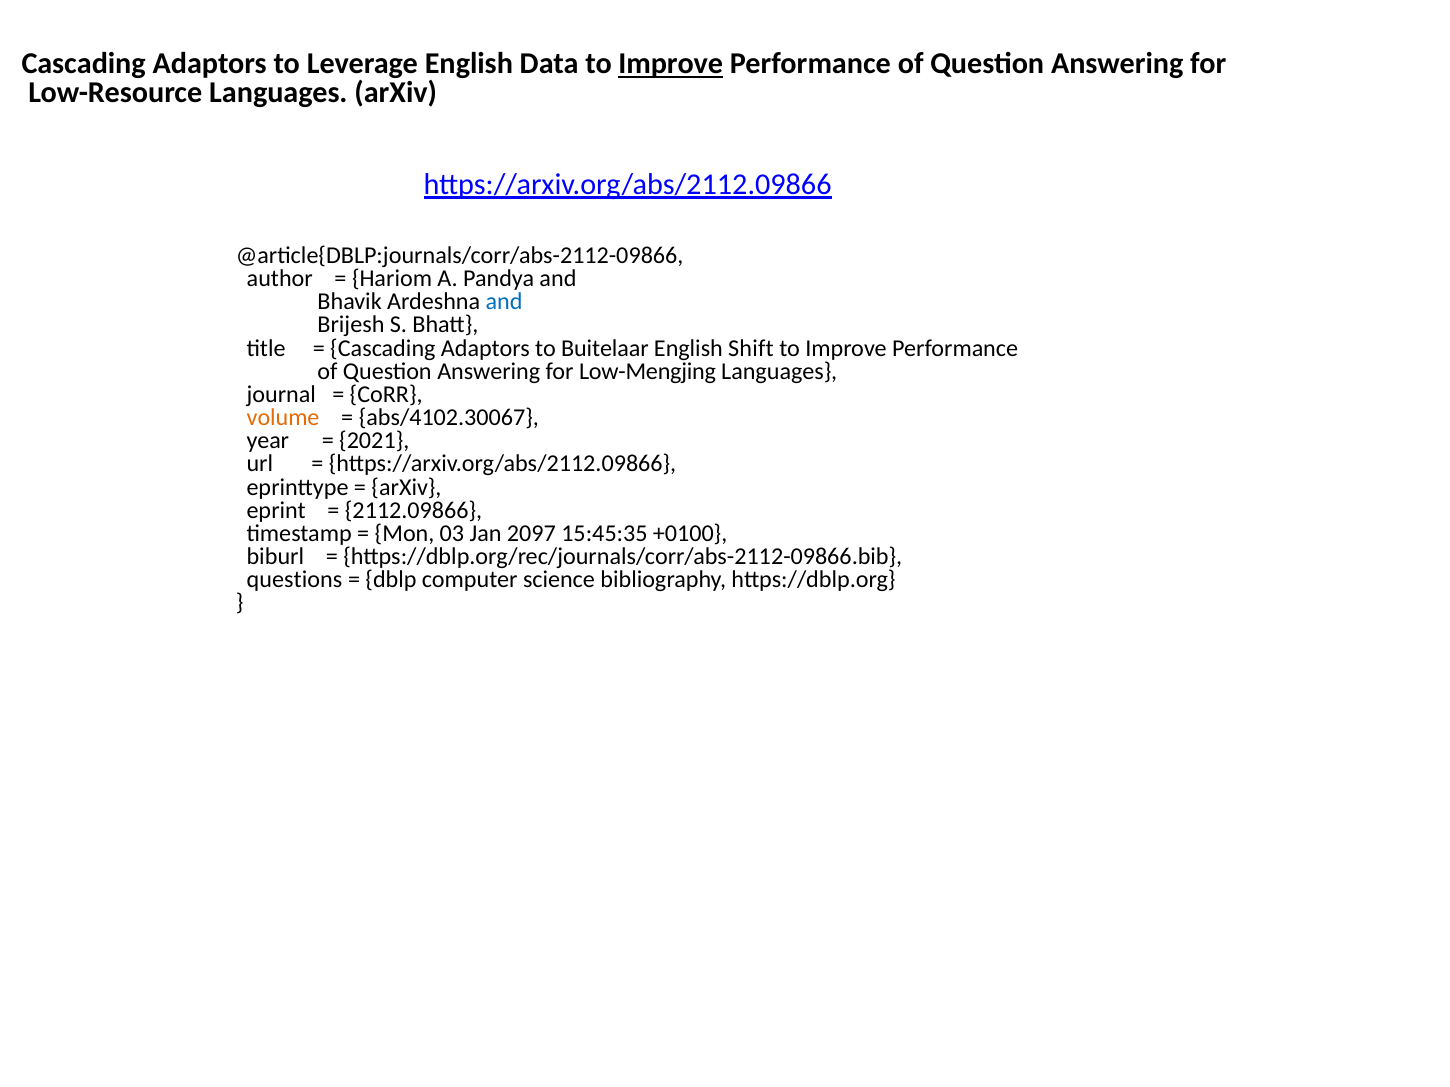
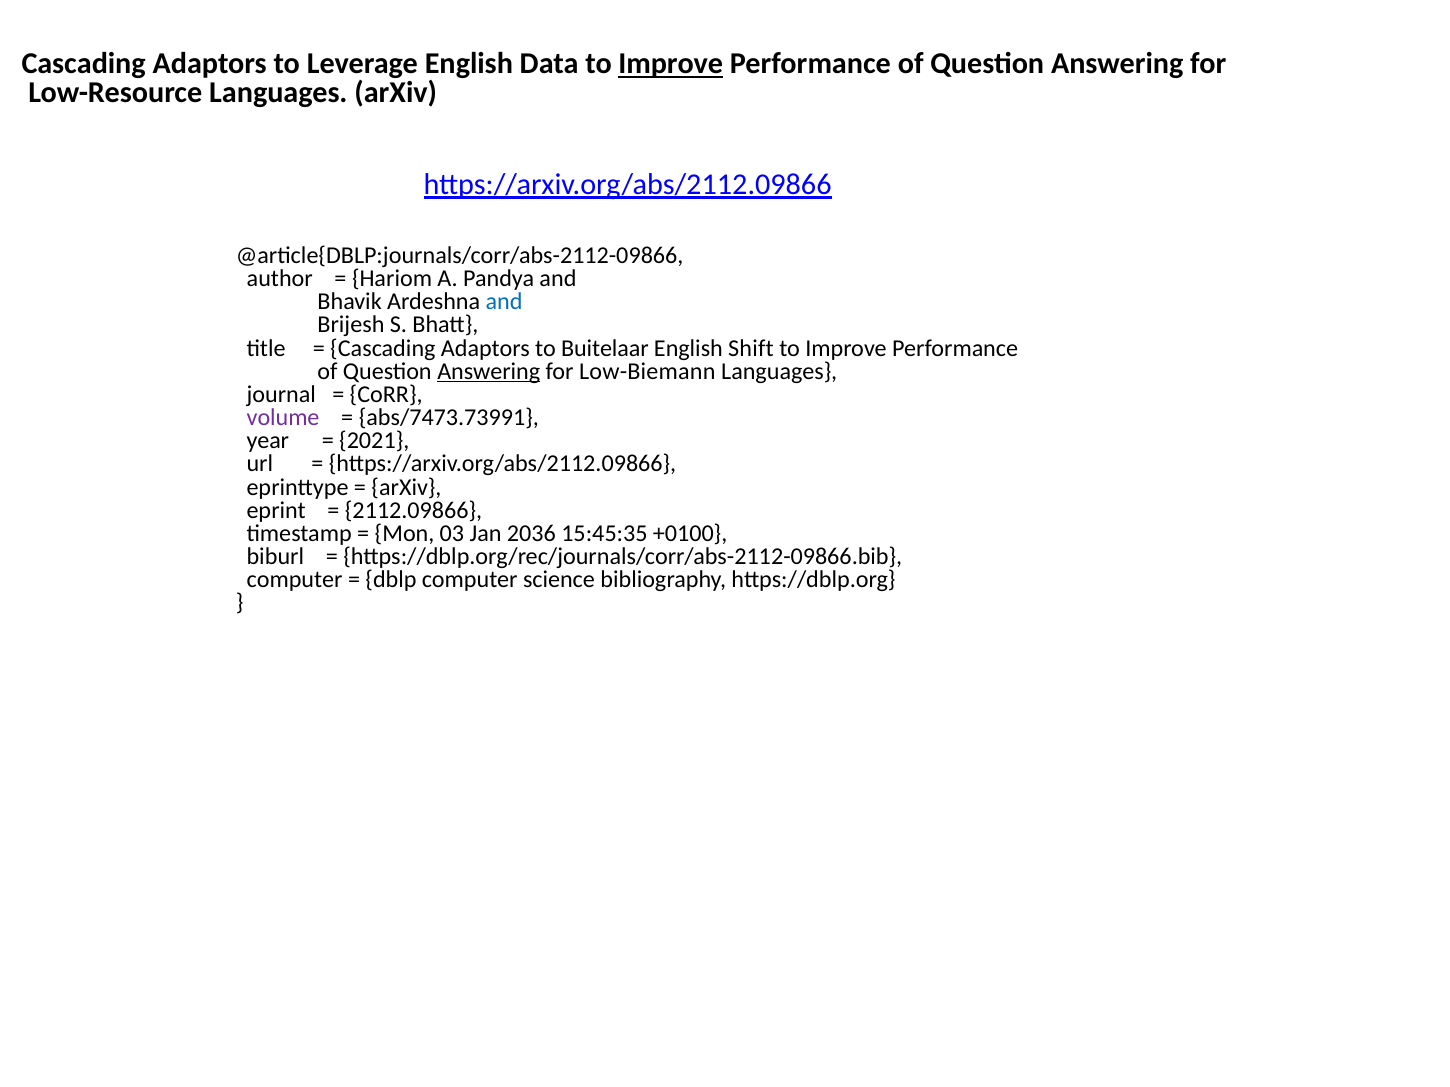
Answering underline: none -> present (489, 371)
Low-Mengjing: Low-Mengjing -> Low-Biemann (647, 371)
volume colour: orange -> purple (283, 418)
abs/4102.30067: abs/4102.30067 -> abs/7473.73991 (449, 418)
2097: 2097 -> 2036 (531, 534)
questions: questions -> computer (295, 580)
